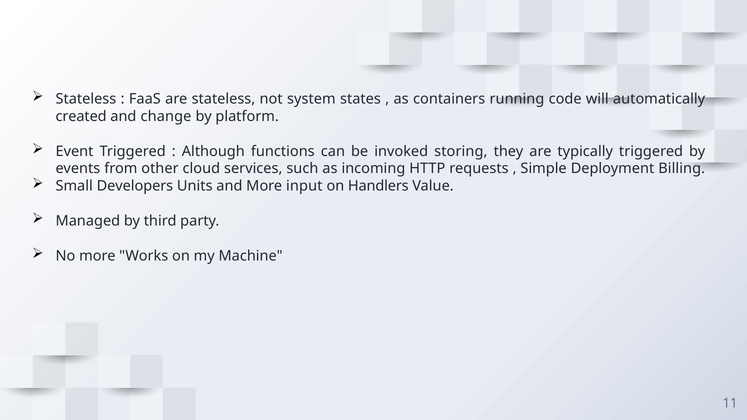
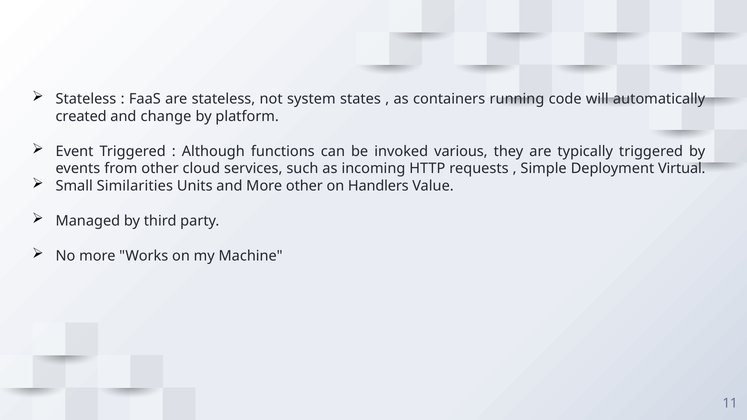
storing: storing -> various (461, 151)
Billing: Billing -> Virtual (682, 169)
Developers: Developers -> Similarities (135, 186)
More input: input -> other (304, 186)
